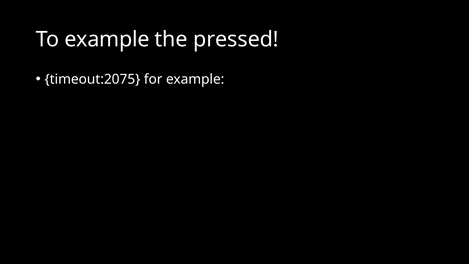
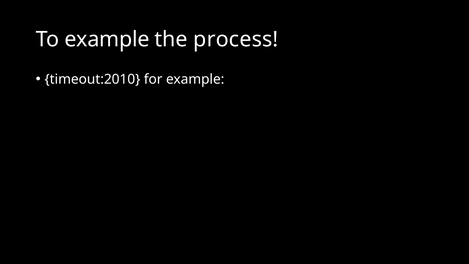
pressed: pressed -> process (236, 39)
timeout:2075: timeout:2075 -> timeout:2010 (92, 79)
